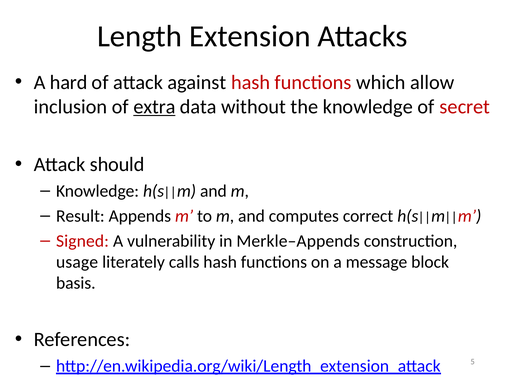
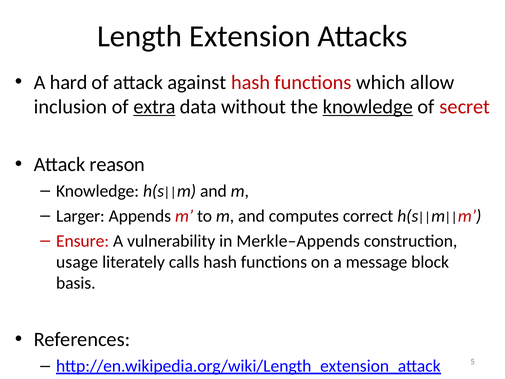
knowledge underline: none -> present (368, 107)
should: should -> reason (117, 164)
Result: Result -> Larger (80, 216)
Signed: Signed -> Ensure (83, 241)
